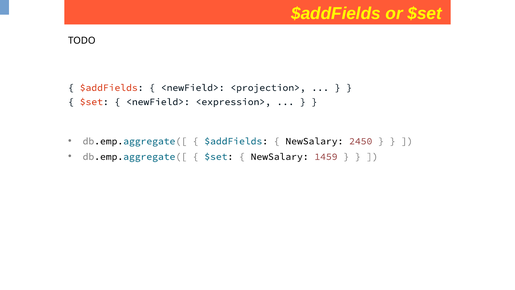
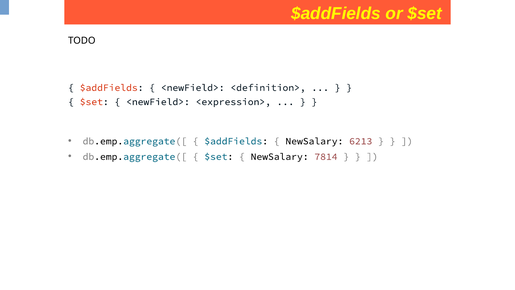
<projection>: <projection> -> <definition> (268, 88)
2450: 2450 -> 6213 (361, 141)
1459: 1459 -> 7814 (326, 156)
